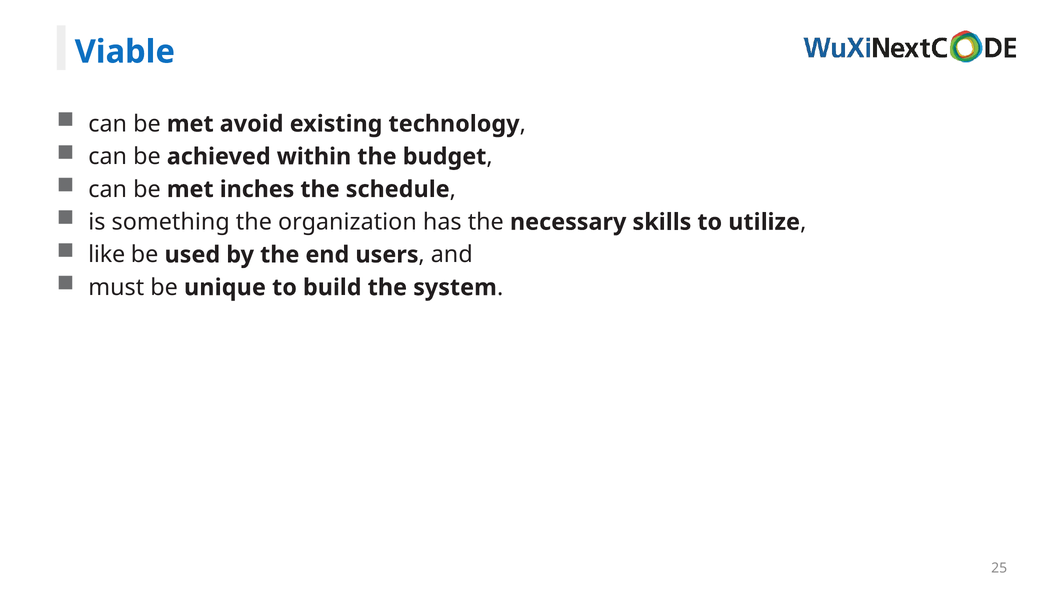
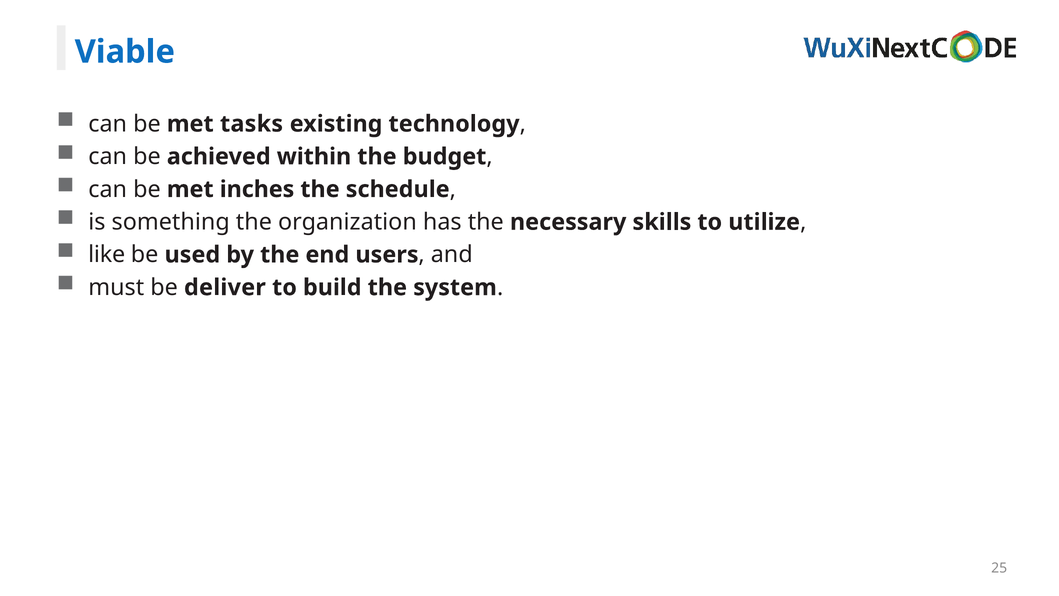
avoid: avoid -> tasks (252, 124)
unique: unique -> deliver (225, 287)
